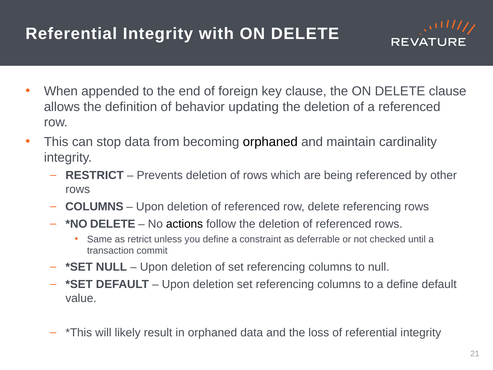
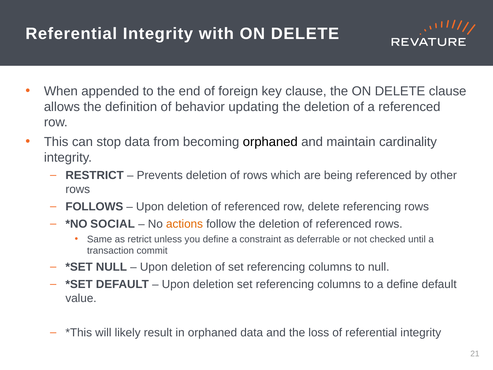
COLUMNS: COLUMNS -> FOLLOWS (94, 207)
DELETE: DELETE -> SOCIAL (113, 224)
actions colour: black -> orange (184, 224)
